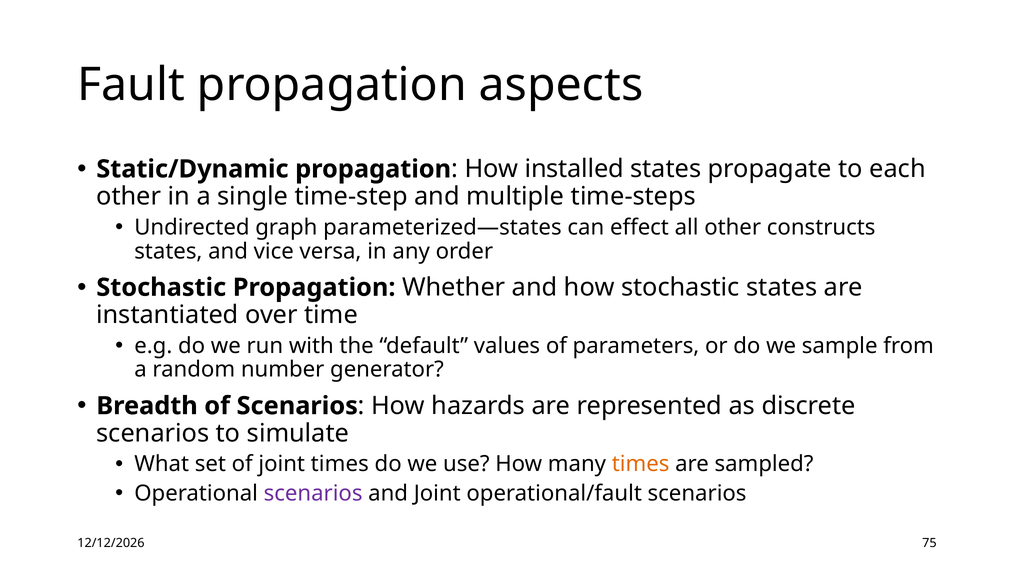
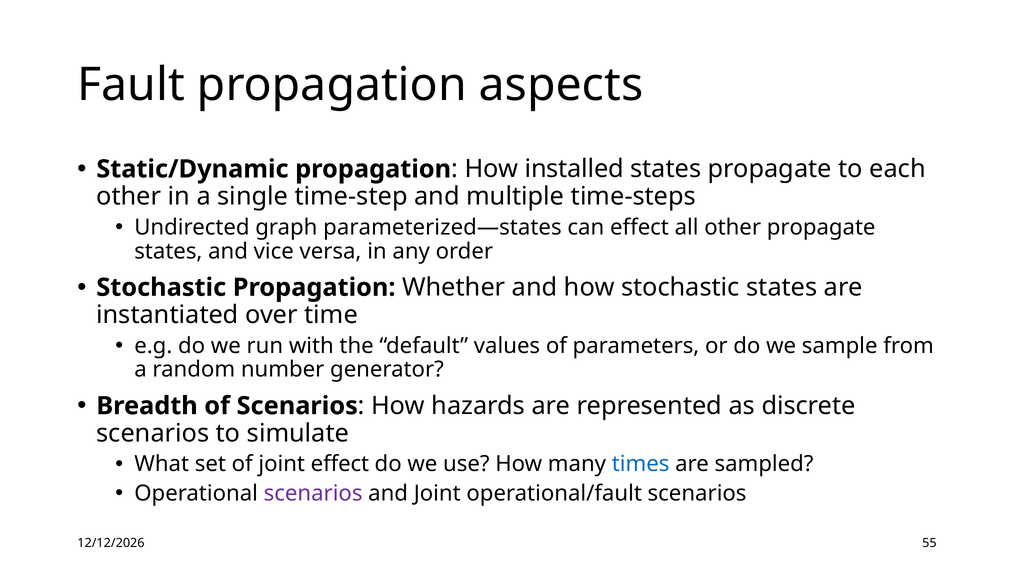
other constructs: constructs -> propagate (821, 227)
joint times: times -> effect (340, 464)
times colour: orange -> blue (641, 464)
75: 75 -> 55 (929, 544)
